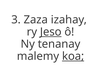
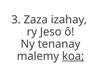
Jeso underline: present -> none (51, 32)
